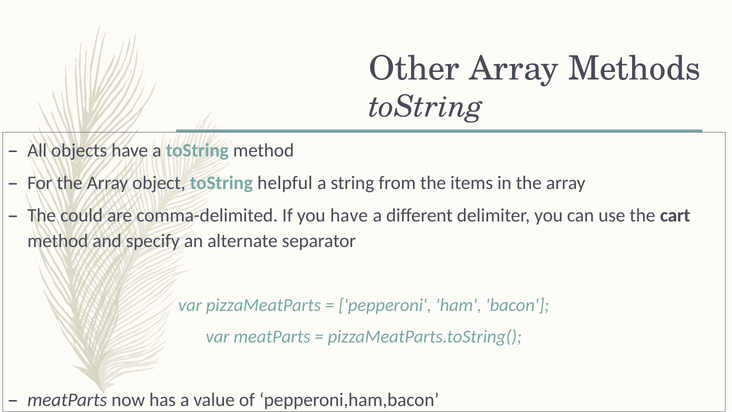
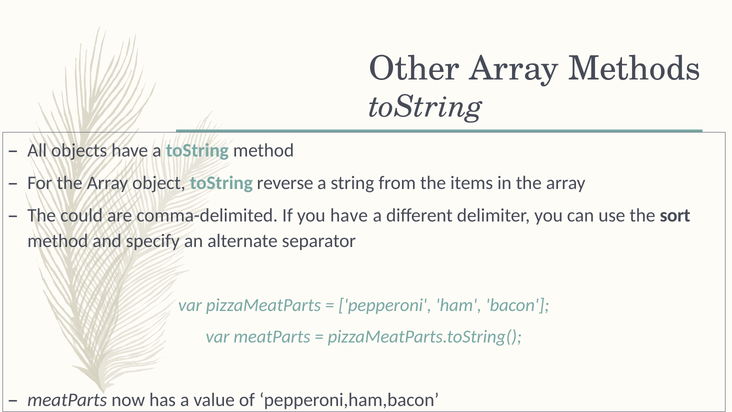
helpful: helpful -> reverse (285, 183)
cart: cart -> sort (675, 215)
